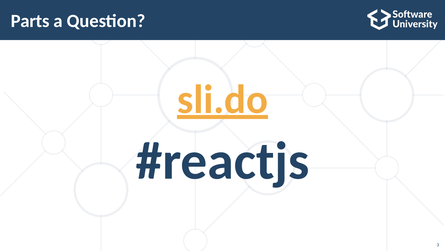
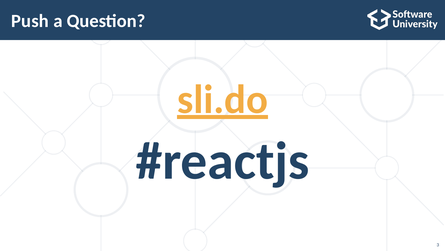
Parts: Parts -> Push (30, 21)
